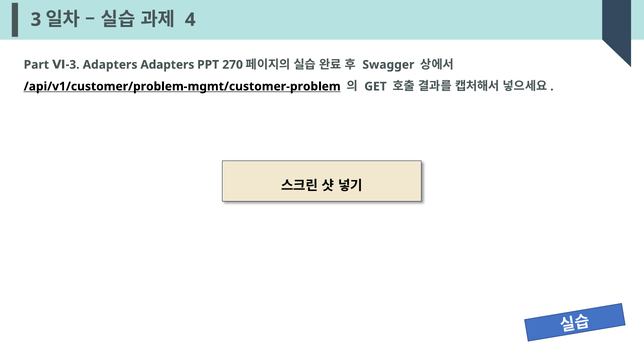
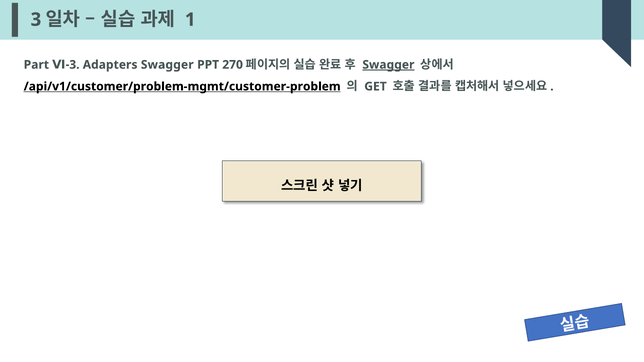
4: 4 -> 1 (190, 20)
Swagger underline: none -> present (388, 65)
Adapters Adapters: Adapters -> Swagger (167, 65)
